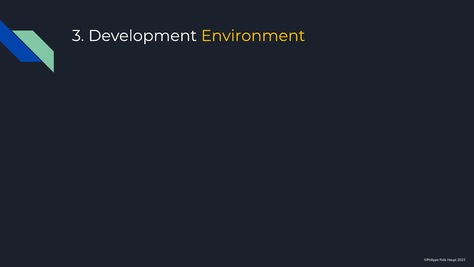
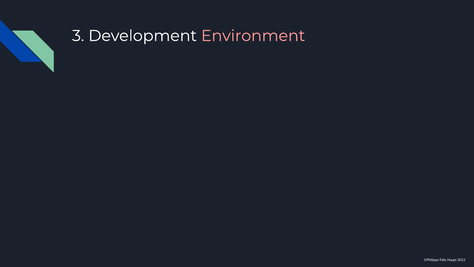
Environment colour: yellow -> pink (253, 36)
